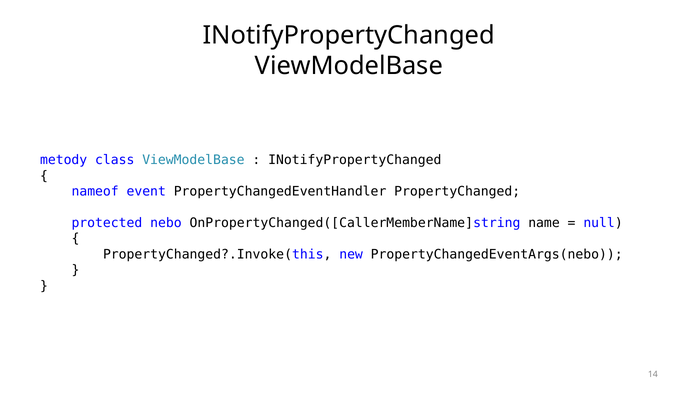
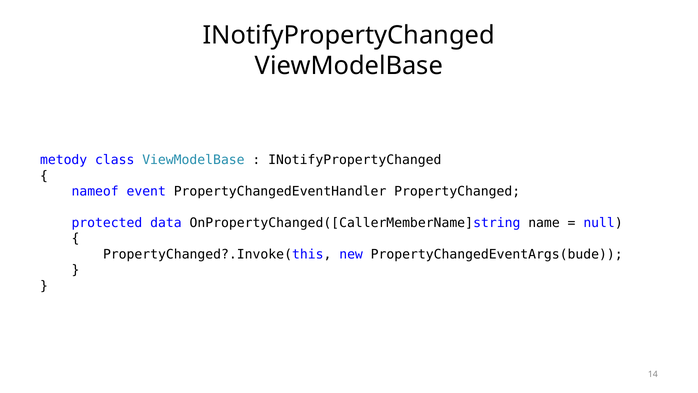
nebo: nebo -> data (166, 223)
PropertyChangedEventArgs(nebo: PropertyChangedEventArgs(nebo -> PropertyChangedEventArgs(bude (497, 254)
